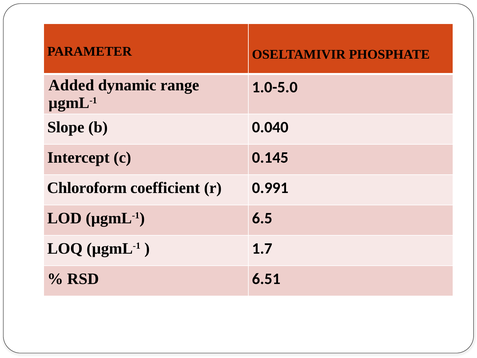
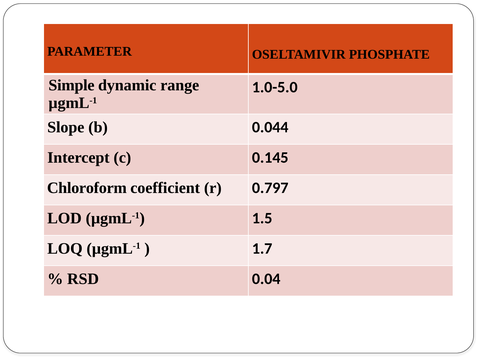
Added: Added -> Simple (71, 85)
0.040: 0.040 -> 0.044 (270, 127)
0.991: 0.991 -> 0.797 (270, 188)
6.5: 6.5 -> 1.5 (262, 218)
6.51: 6.51 -> 0.04 (266, 279)
